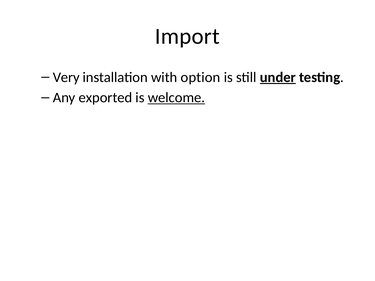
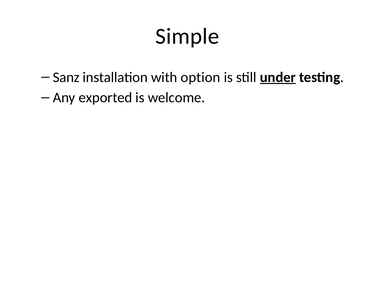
Import: Import -> Simple (187, 36)
Very: Very -> Sanz (66, 77)
welcome underline: present -> none (176, 98)
